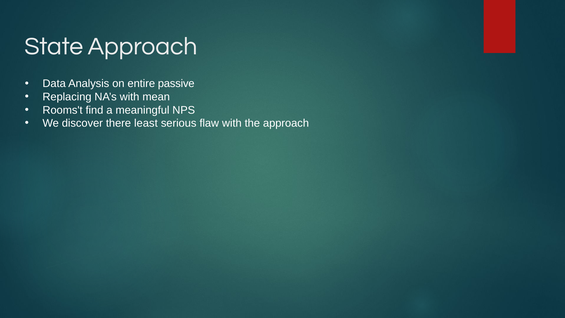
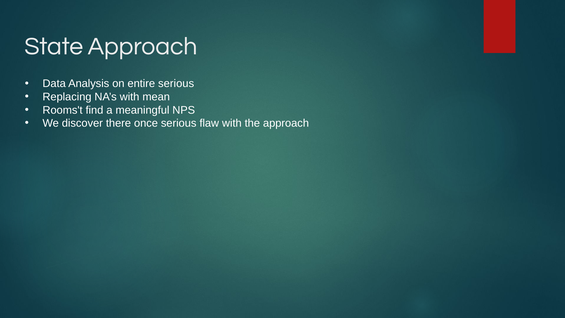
entire passive: passive -> serious (176, 84)
least: least -> once (146, 123)
